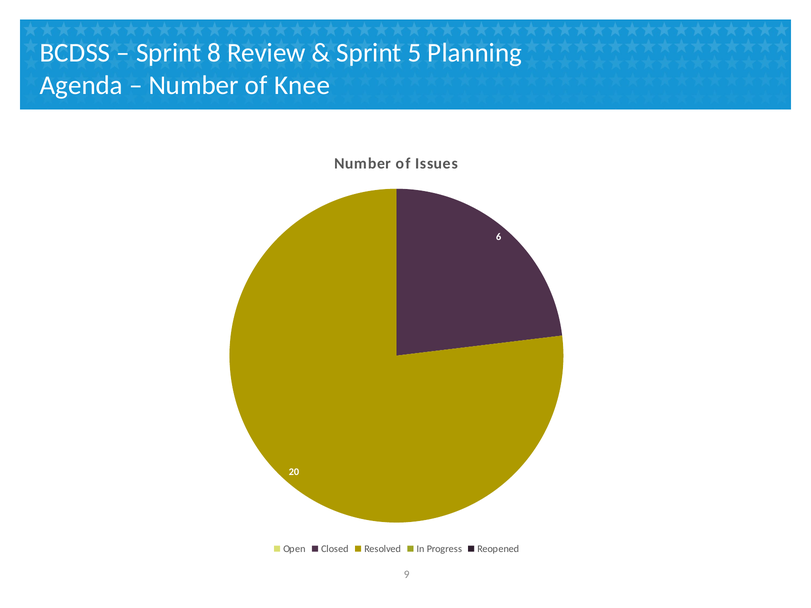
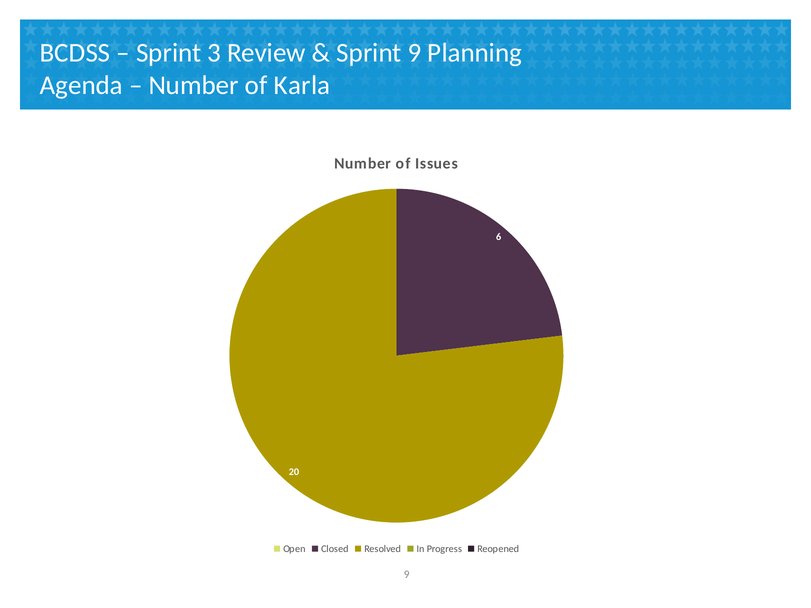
8: 8 -> 3 (214, 53)
Sprint 5: 5 -> 9 (415, 53)
Knee: Knee -> Karla (302, 85)
